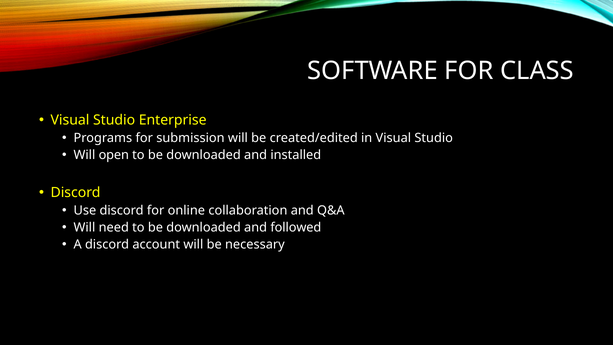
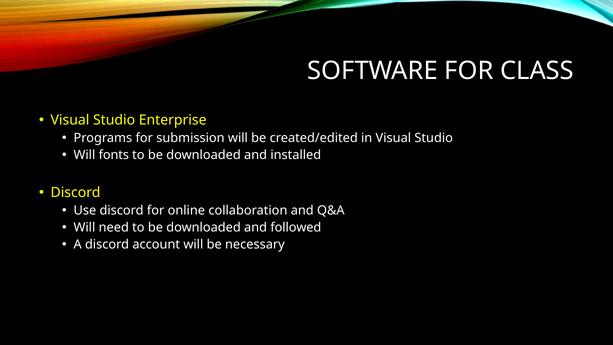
open: open -> fonts (114, 155)
